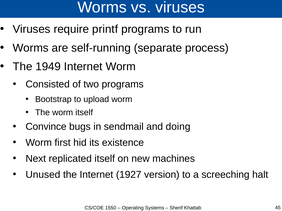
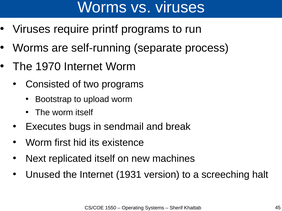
1949: 1949 -> 1970 (48, 67)
Convince: Convince -> Executes (46, 127)
doing: doing -> break (178, 127)
1927: 1927 -> 1931 (129, 175)
